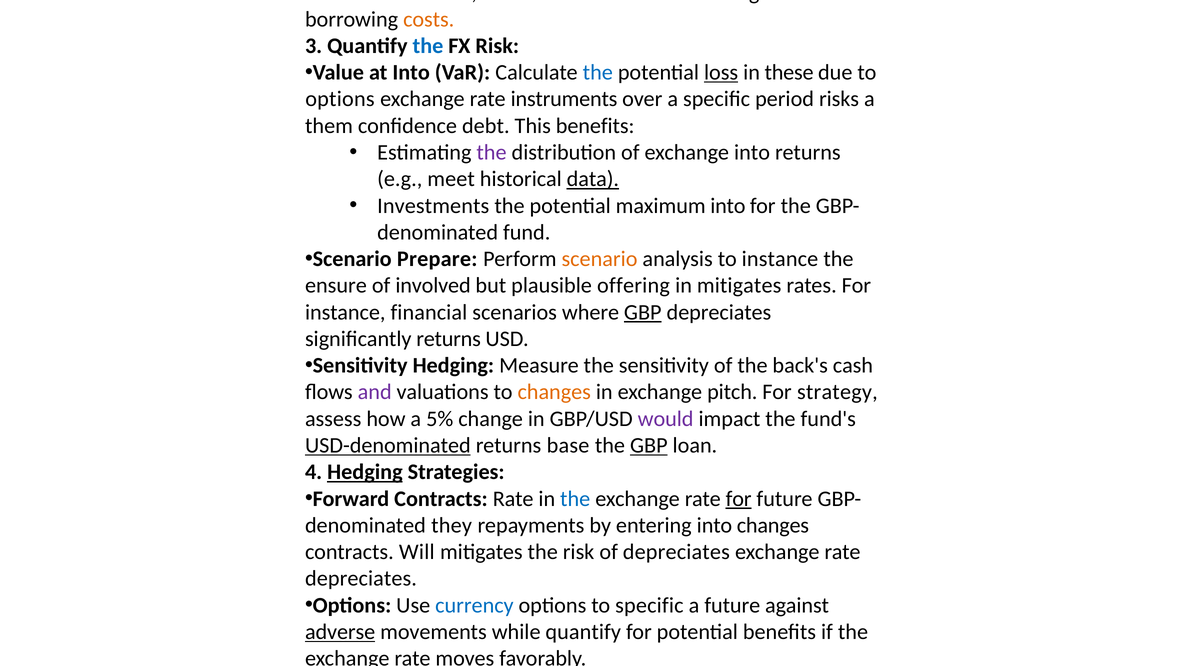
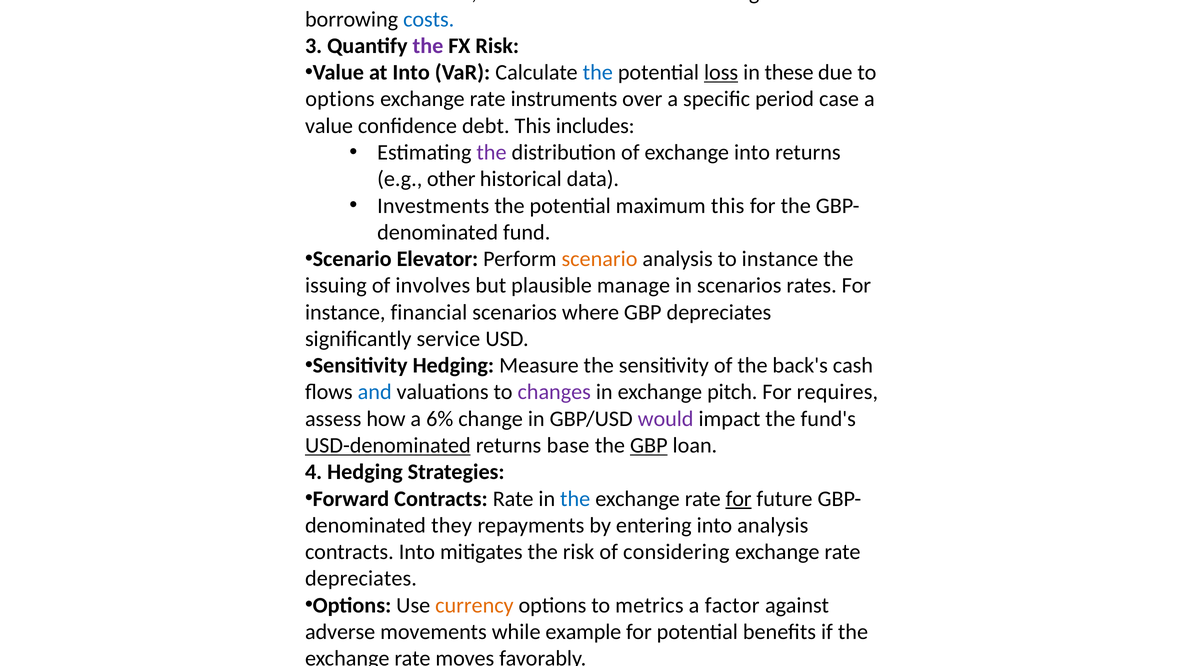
costs colour: orange -> blue (429, 19)
the colour: blue -> purple (428, 46)
period risks: risks -> case (839, 99)
them: them -> value (329, 126)
benefits: benefits -> includes (595, 126)
e.g meet: meet -> other (451, 179)
data underline: present -> none (593, 179)
maximum into: into -> this (728, 206)
Prepare: Prepare -> Elevator (437, 259)
ensure: ensure -> issuing (336, 286)
of involved: involved -> involves (433, 286)
plausible offering: offering -> manage (633, 286)
in mitigates: mitigates -> scenarios (739, 286)
GBP underline: present -> none (643, 313)
significantly returns: returns -> service (448, 339)
and colour: purple -> blue (375, 392)
changes colour: orange -> purple (554, 392)
strategy: strategy -> requires (837, 392)
5%: 5% -> 6% (440, 419)
Hedging underline: present -> none (365, 472)
into changes: changes -> analysis (773, 526)
contracts Will: Will -> Into (417, 552)
of depreciates: depreciates -> considering (676, 552)
currency colour: blue -> orange (474, 606)
to specific: specific -> metrics (649, 606)
a future: future -> factor (732, 606)
adverse underline: present -> none (340, 632)
while quantify: quantify -> example (583, 632)
